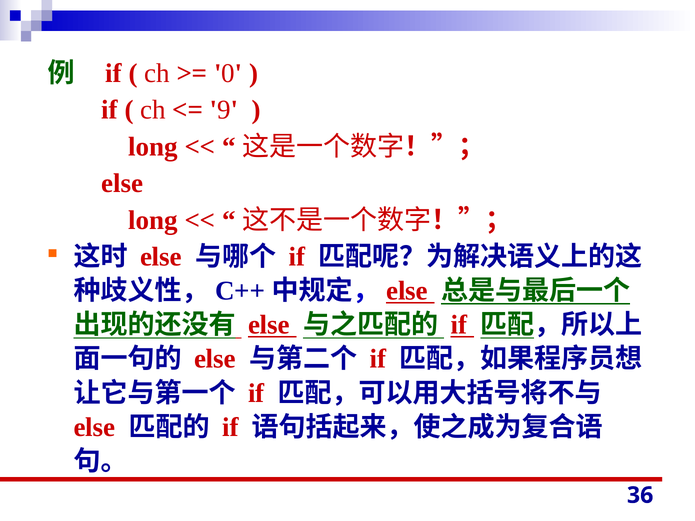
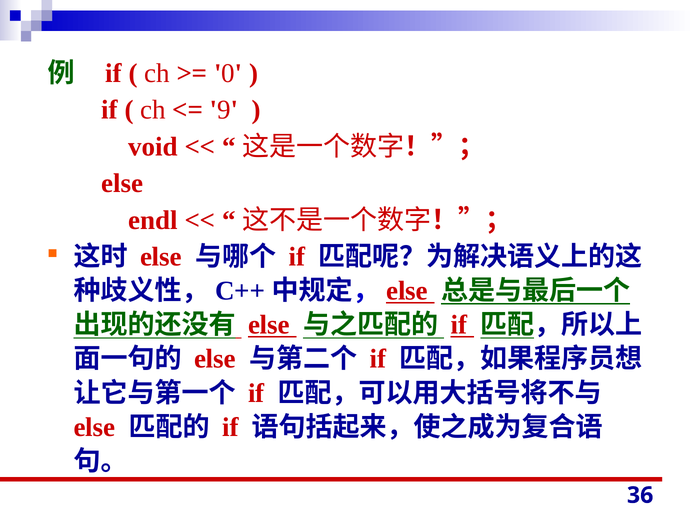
long: long -> void (153, 147)
long: long -> endl (153, 220)
